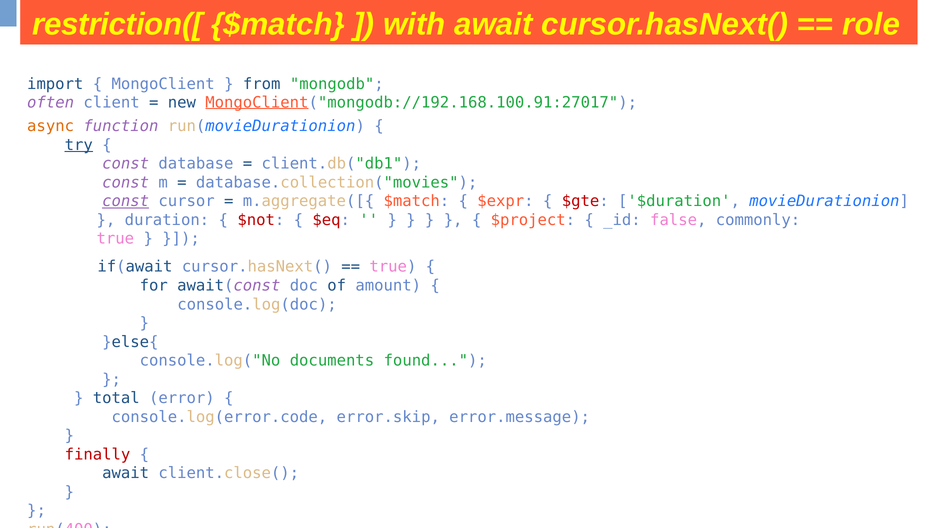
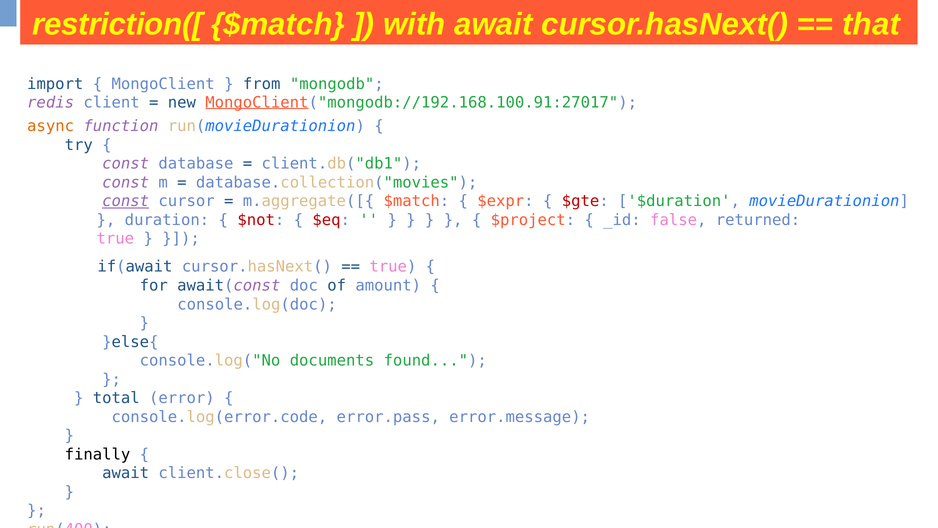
role: role -> that (871, 24)
often: often -> redis (51, 103)
try underline: present -> none (79, 145)
commonly: commonly -> returned (758, 220)
error.skip: error.skip -> error.pass (388, 417)
finally colour: red -> black (97, 454)
